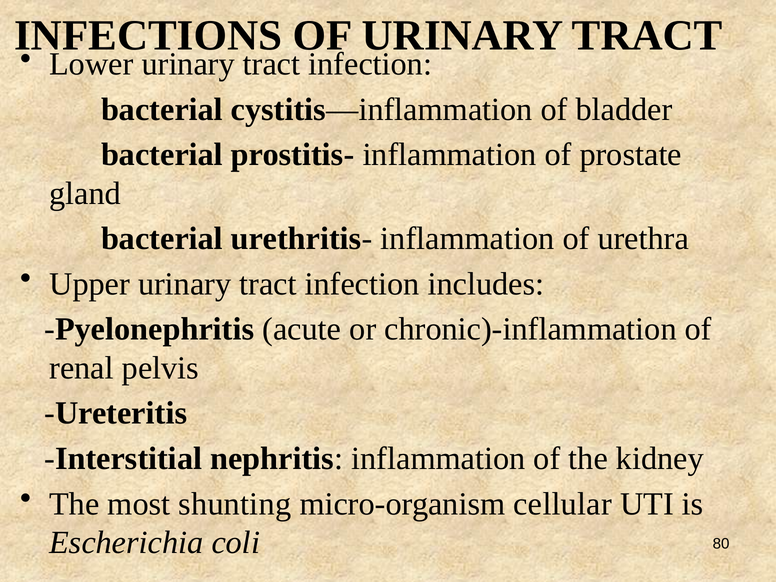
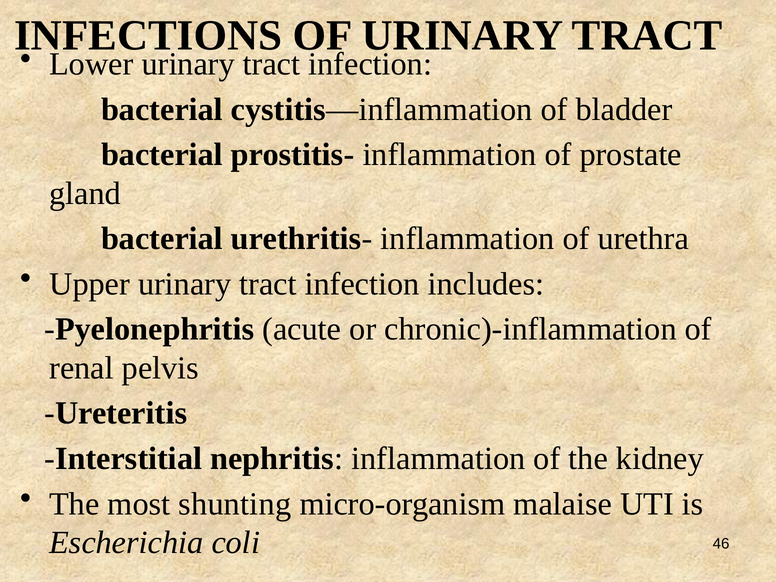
cellular: cellular -> malaise (563, 504)
80: 80 -> 46 (721, 544)
